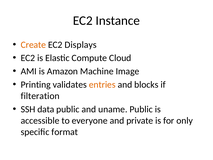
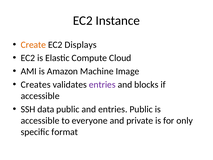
Printing: Printing -> Creates (36, 84)
entries colour: orange -> purple (102, 84)
filteration: filteration -> accessible (40, 96)
and uname: uname -> entries (113, 109)
